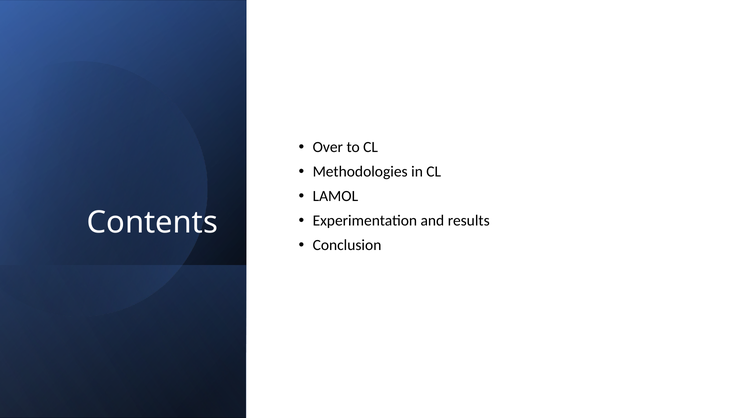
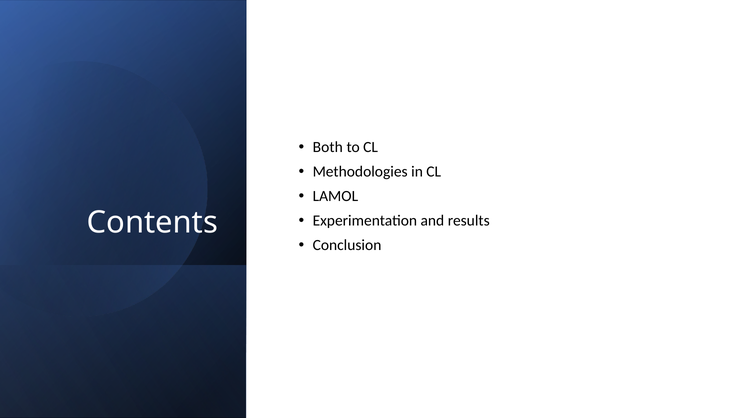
Over: Over -> Both (328, 147)
